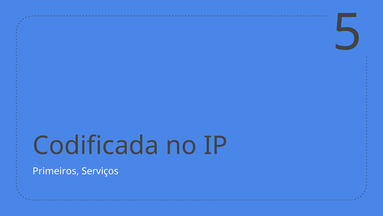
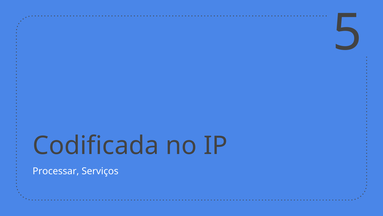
Primeiros: Primeiros -> Processar (56, 171)
